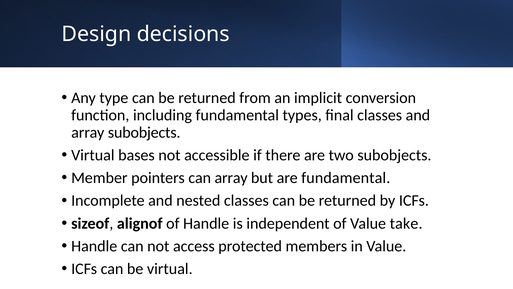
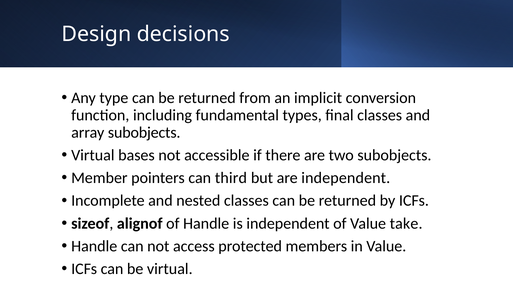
can array: array -> third (231, 178)
are fundamental: fundamental -> independent (346, 178)
